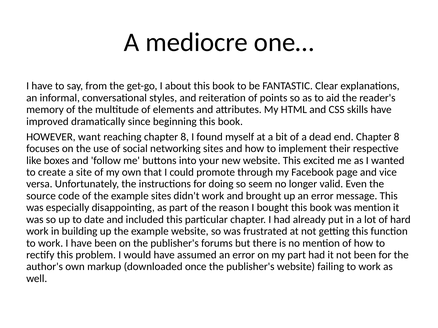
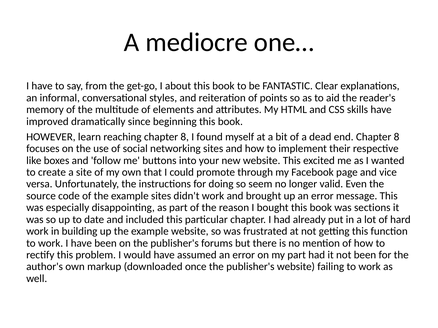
want: want -> learn (89, 137)
was mention: mention -> sections (372, 208)
